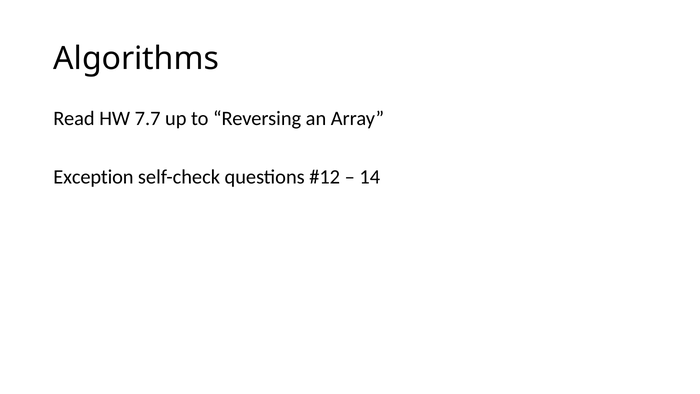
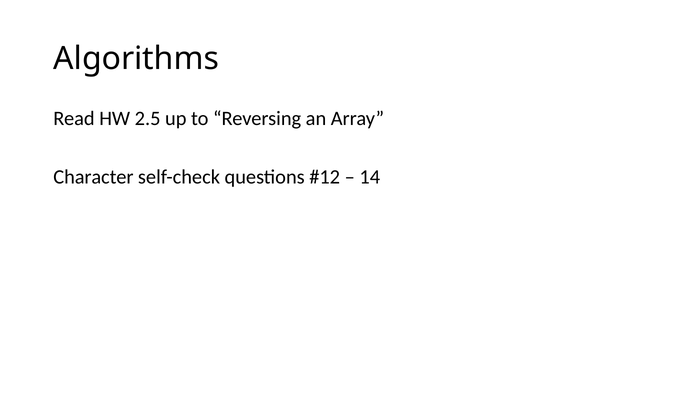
7.7: 7.7 -> 2.5 (148, 118)
Exception: Exception -> Character (93, 177)
